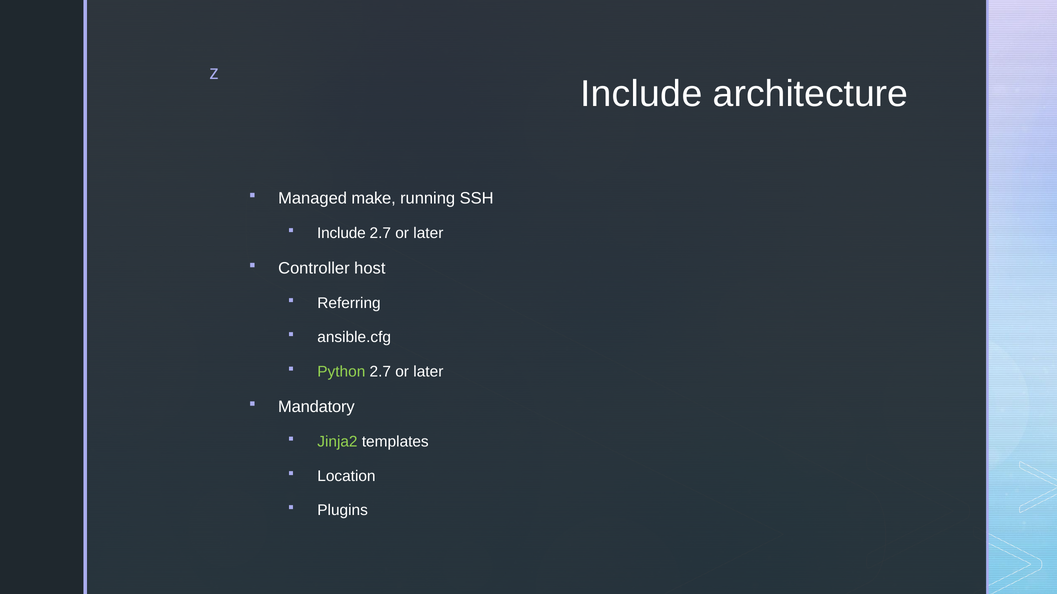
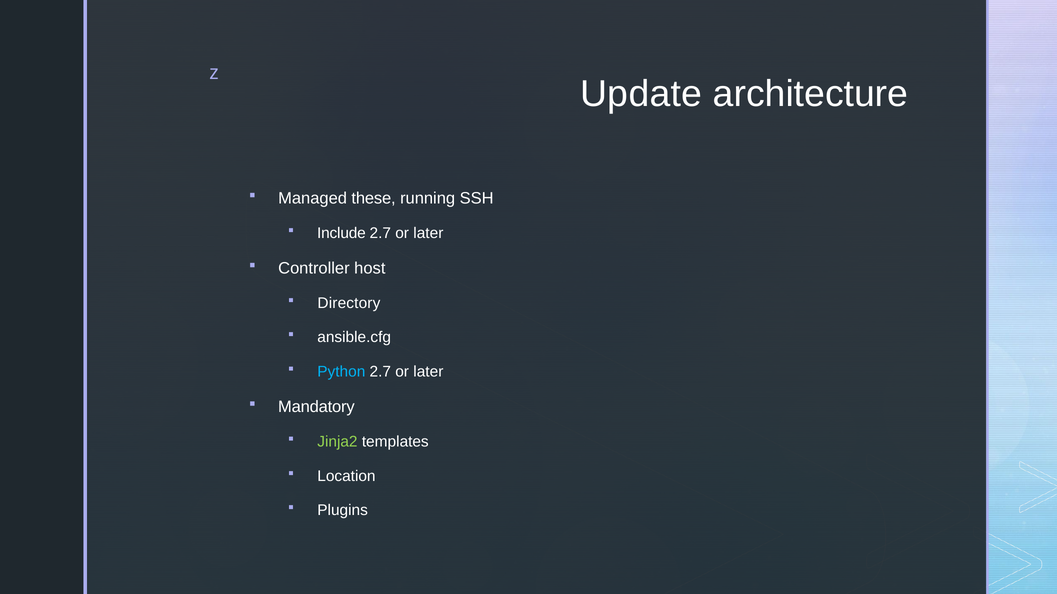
Include: Include -> Update (641, 94)
make: make -> these (374, 198)
Referring: Referring -> Directory (349, 303)
Python colour: light green -> light blue (341, 372)
